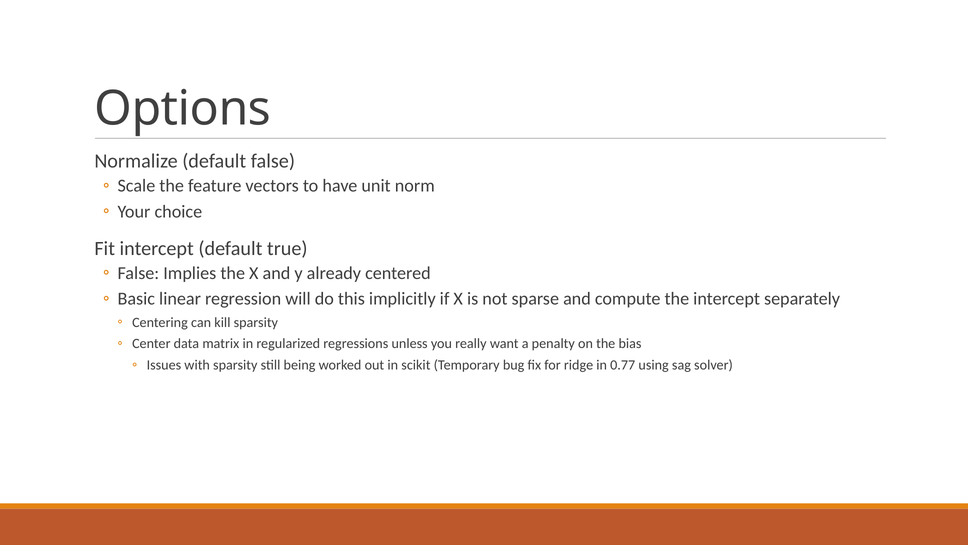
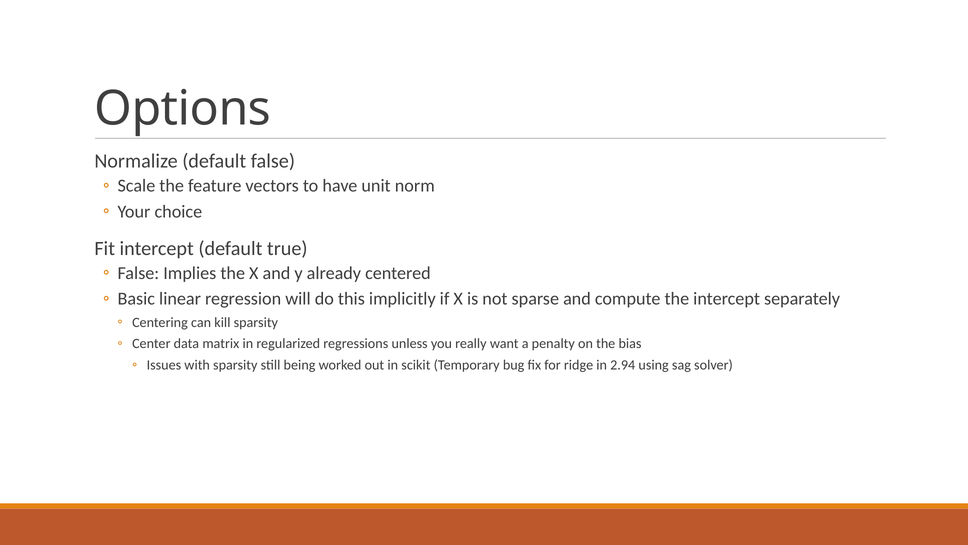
0.77: 0.77 -> 2.94 (623, 365)
